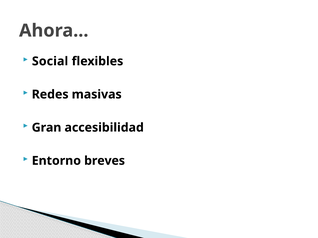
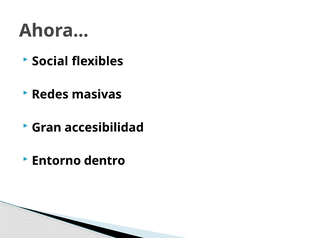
breves: breves -> dentro (105, 161)
